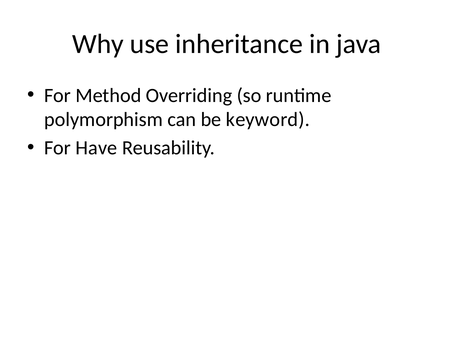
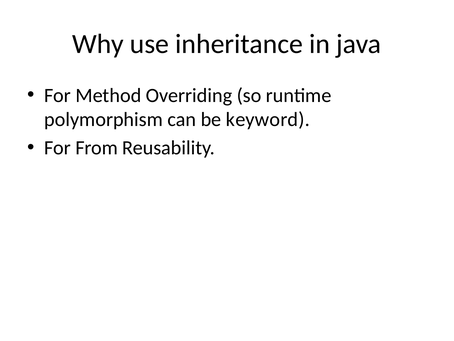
Have: Have -> From (97, 148)
